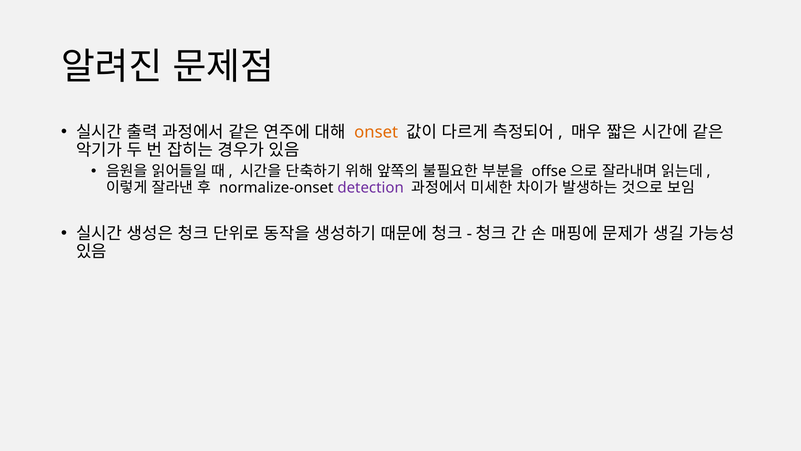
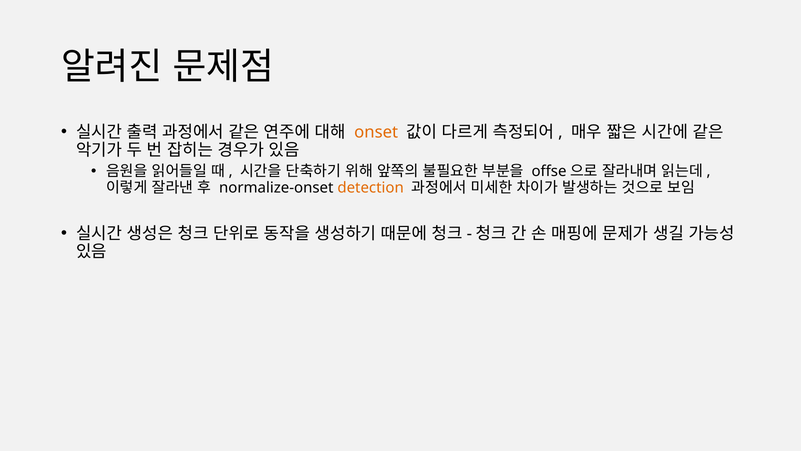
detection colour: purple -> orange (371, 187)
